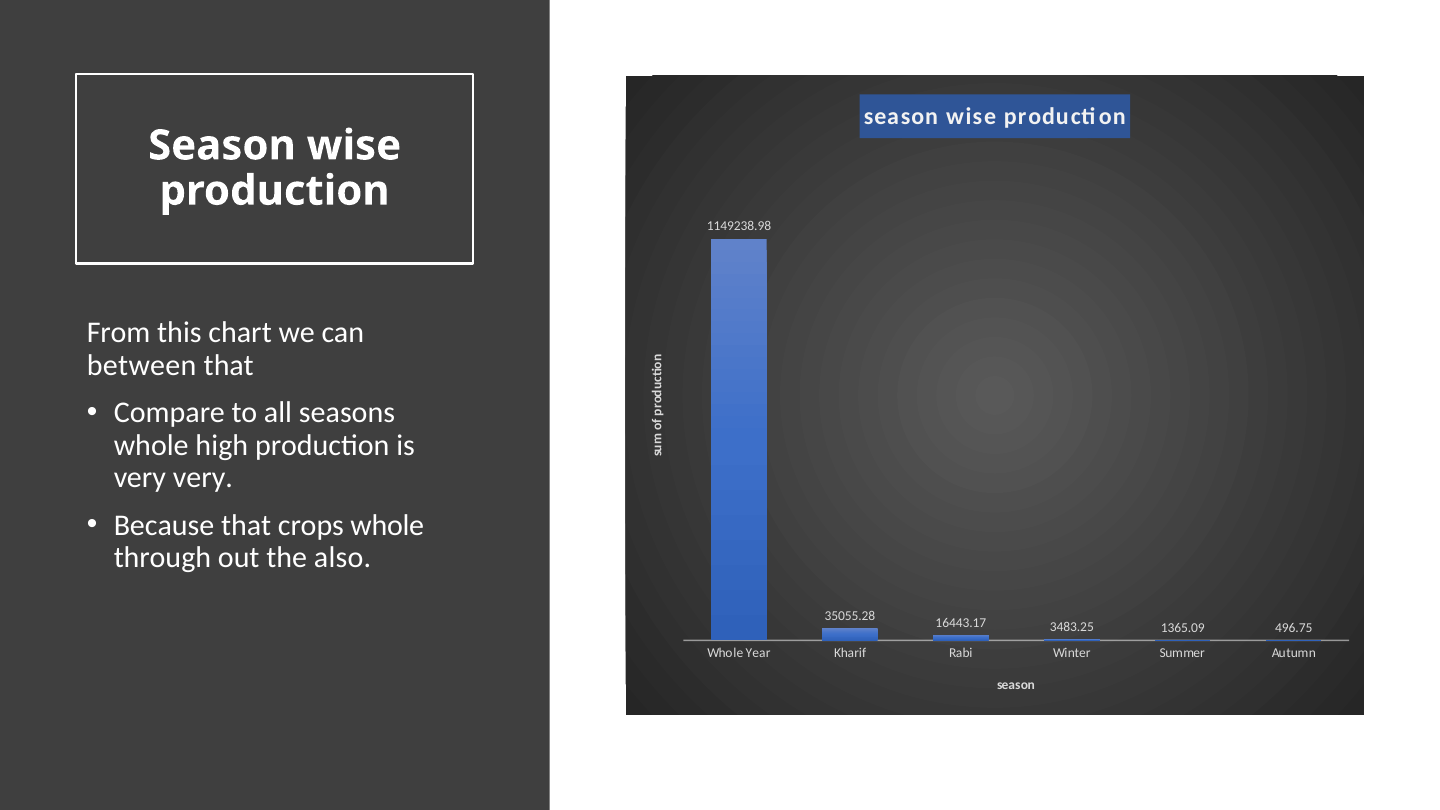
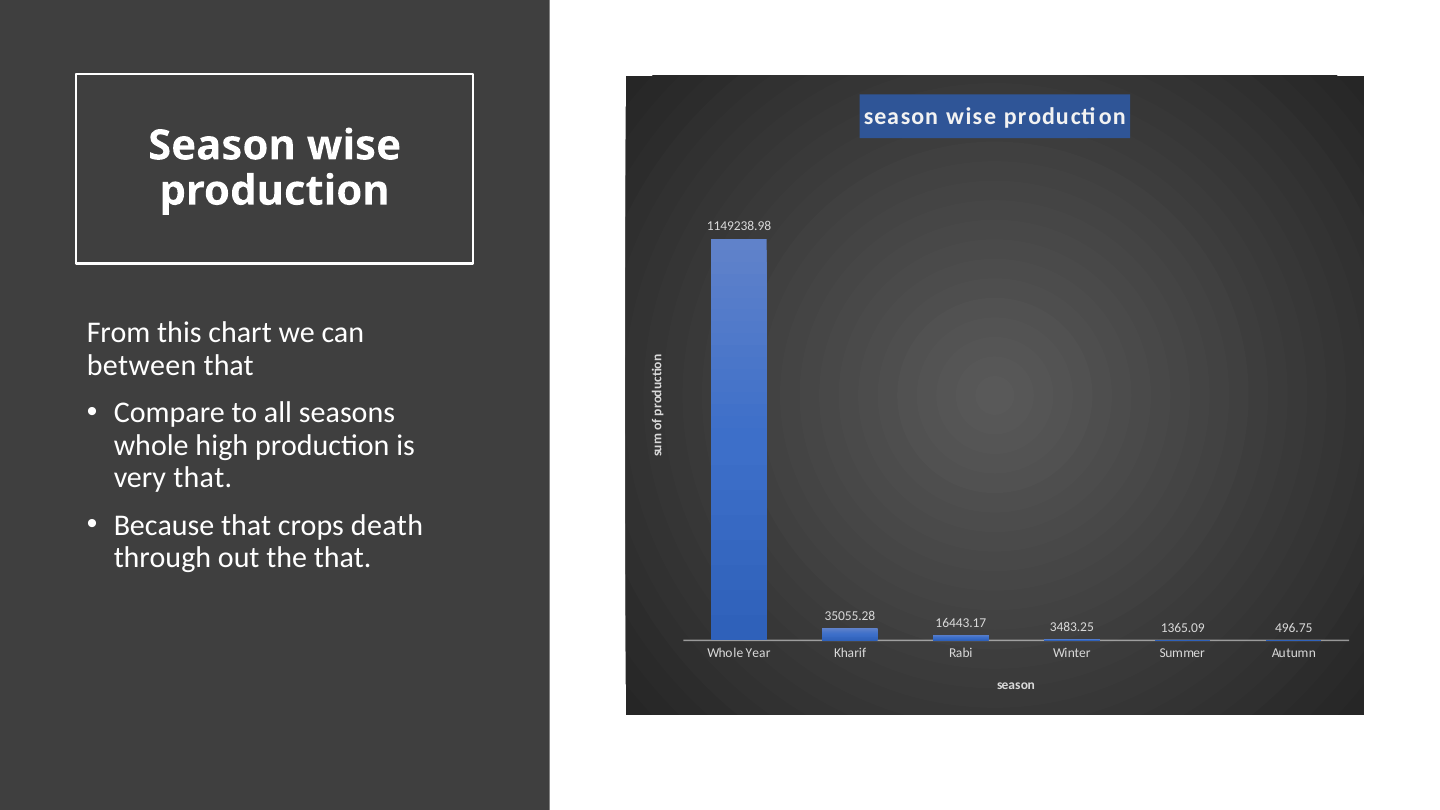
very very: very -> that (203, 478)
crops whole: whole -> death (387, 525)
the also: also -> that (343, 558)
